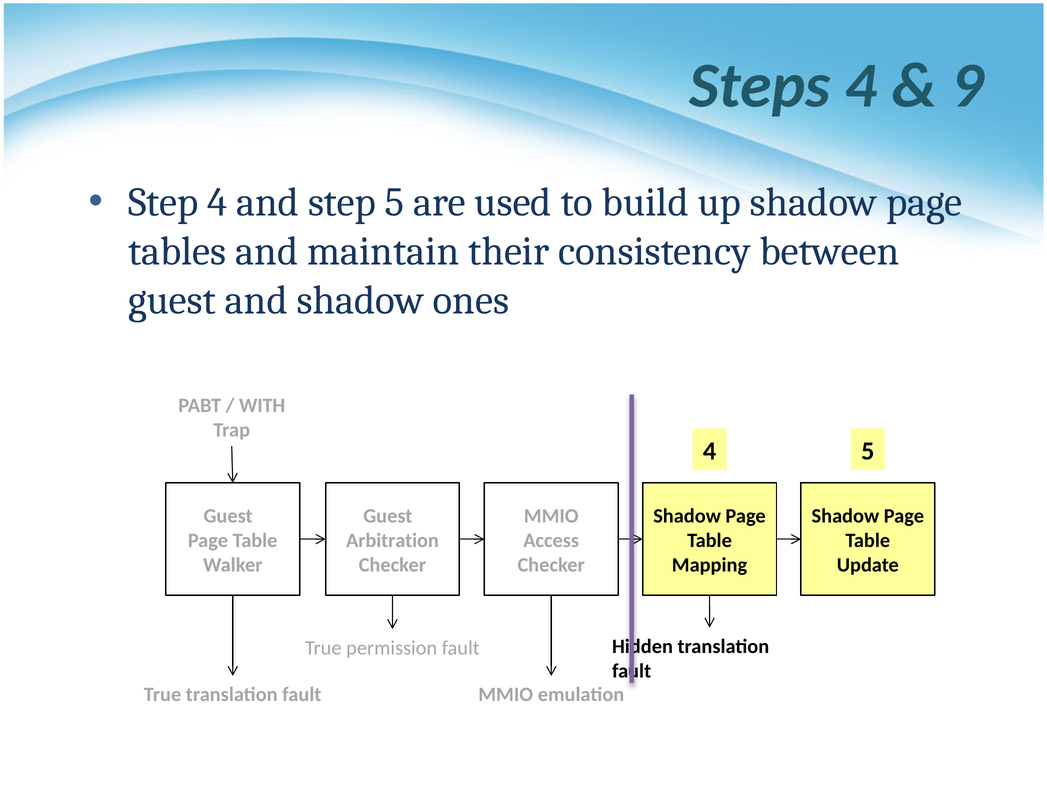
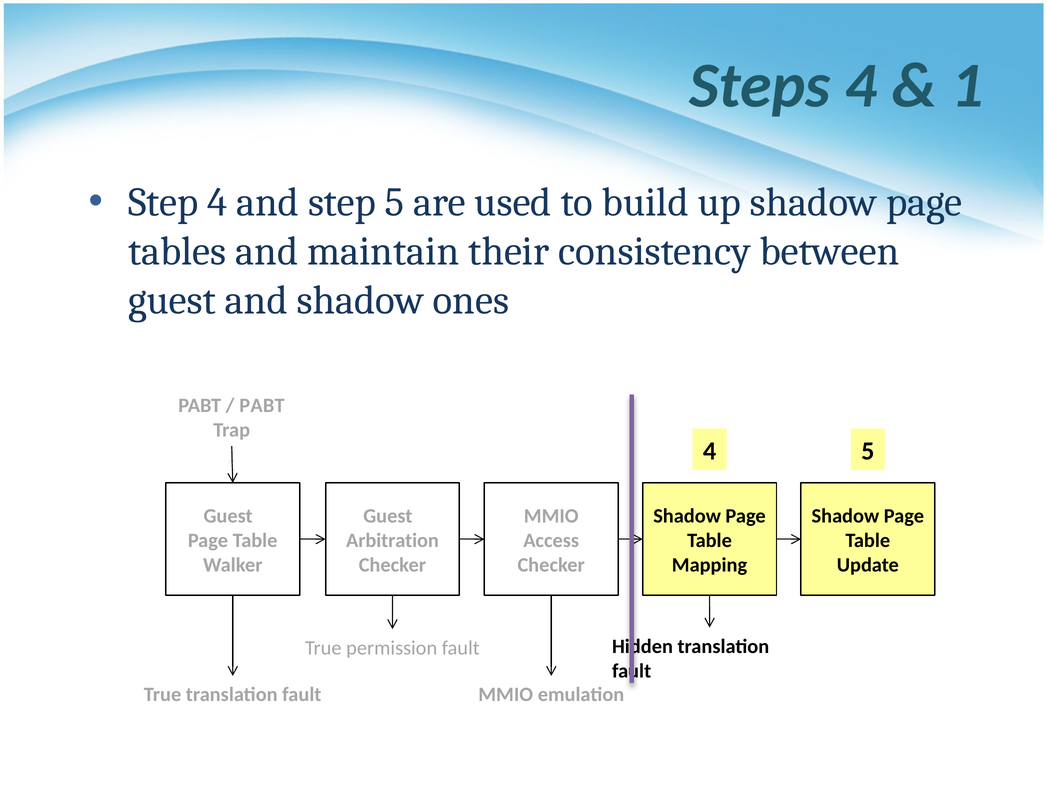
9: 9 -> 1 (968, 86)
WITH: WITH -> PABT (262, 406)
